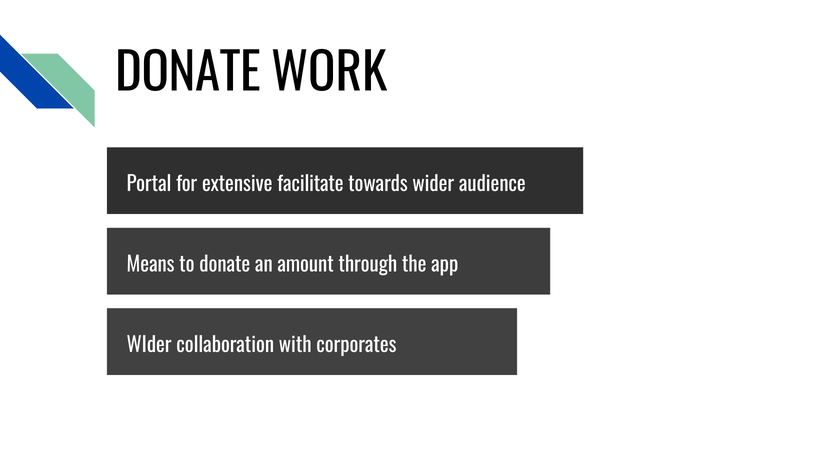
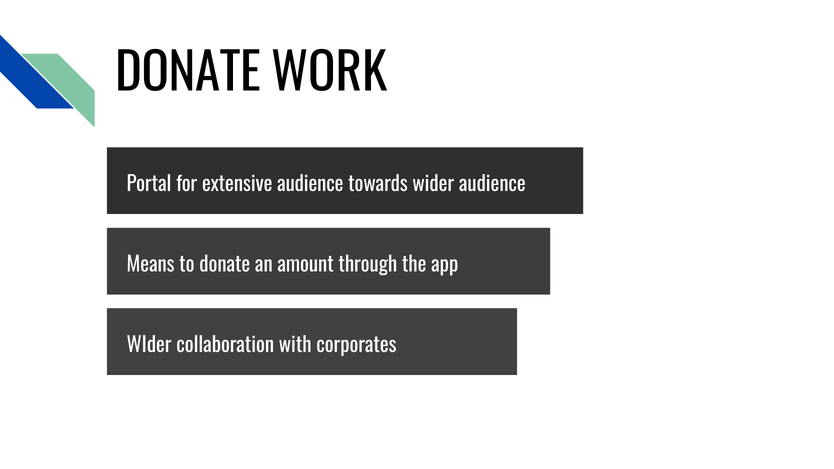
extensive facilitate: facilitate -> audience (310, 185)
